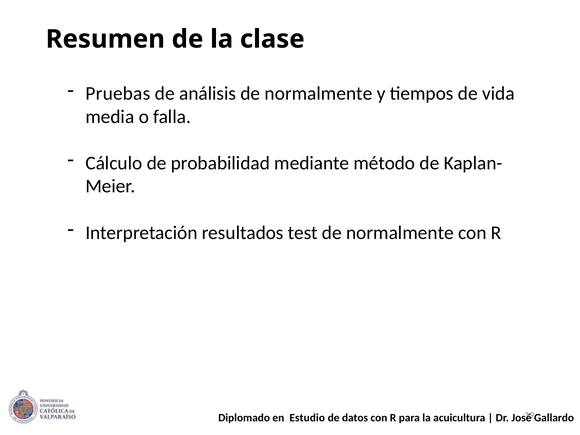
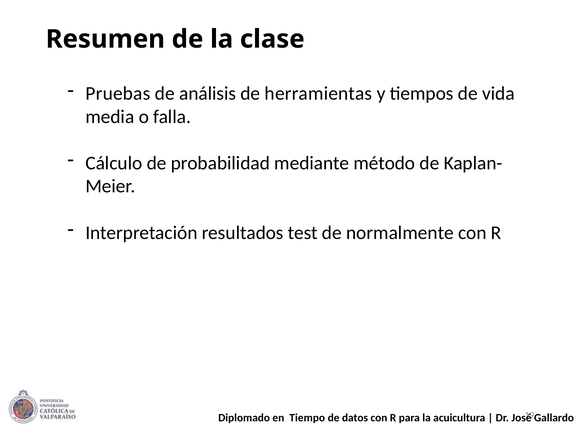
análisis de normalmente: normalmente -> herramientas (318, 93)
Estudio: Estudio -> Tiempo (307, 418)
